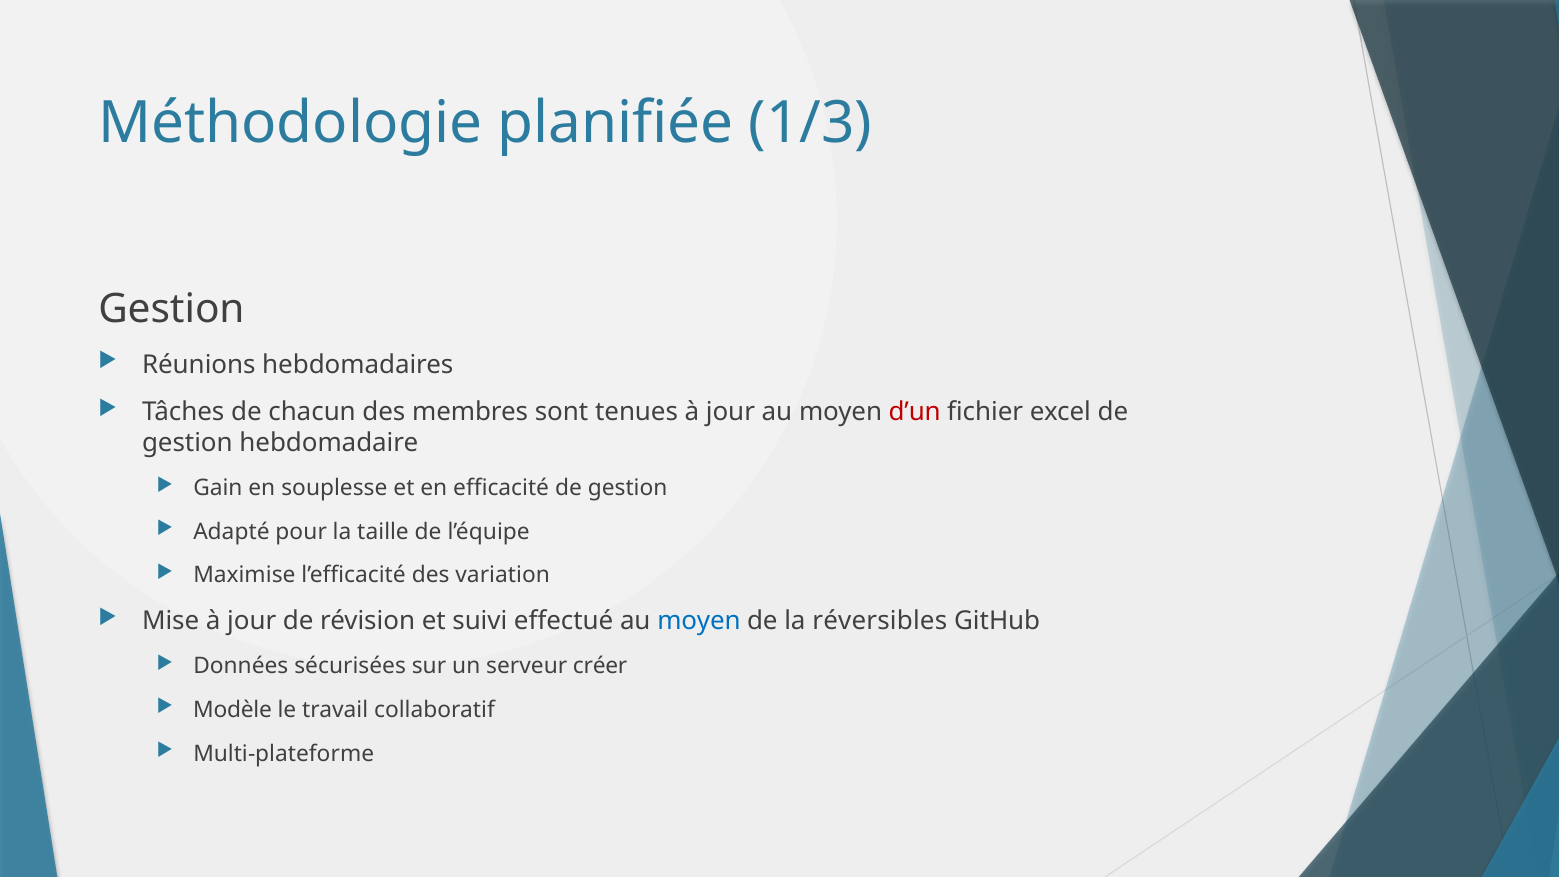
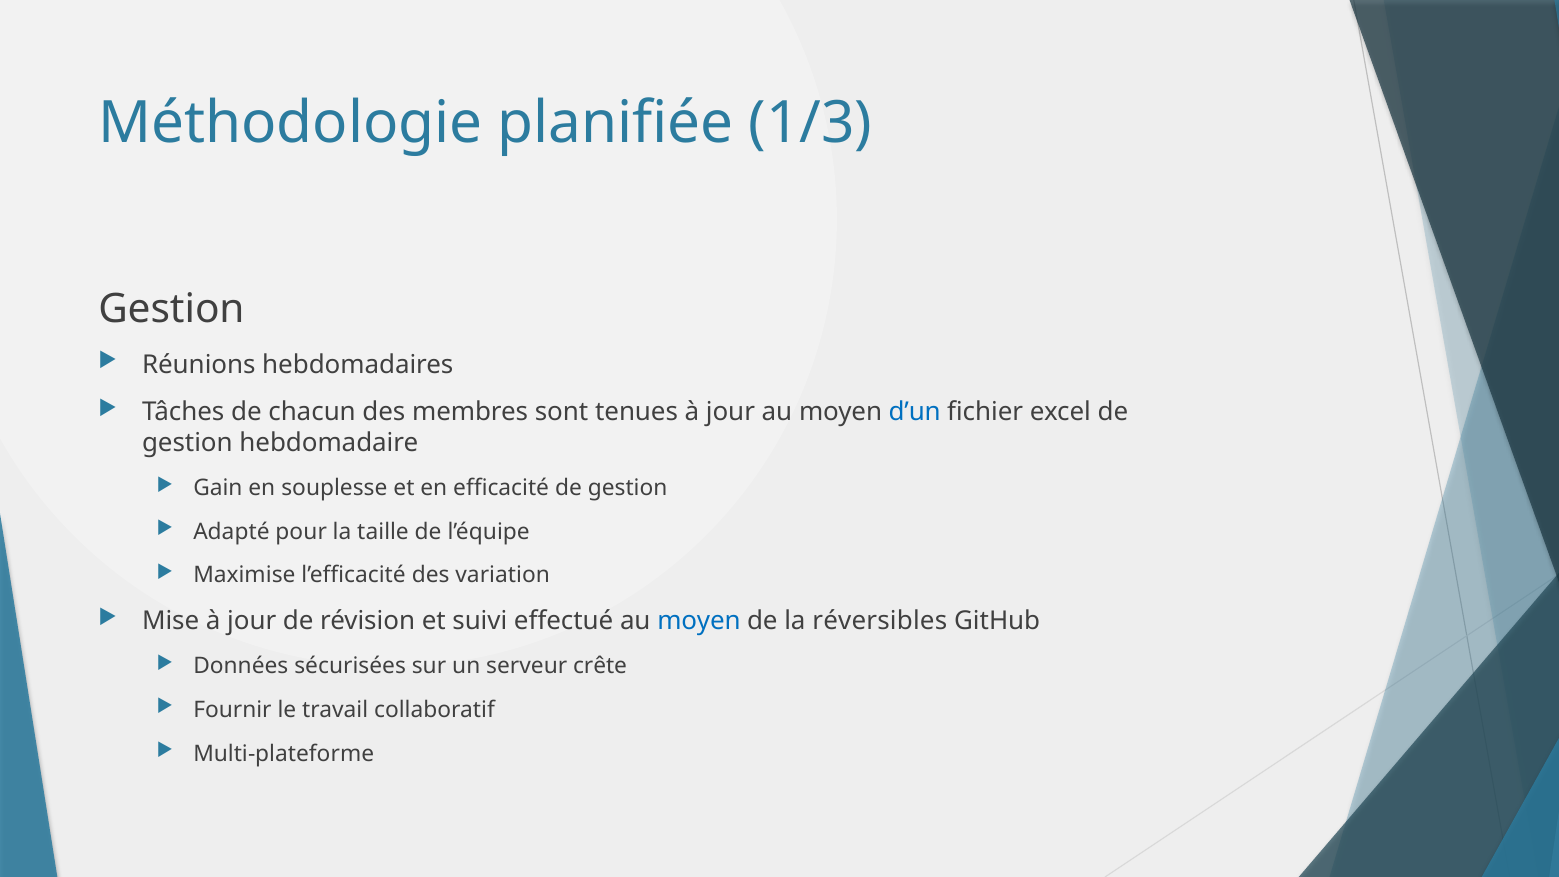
d’un colour: red -> blue (915, 412)
créer: créer -> crête (600, 666)
Modèle: Modèle -> Fournir (232, 710)
